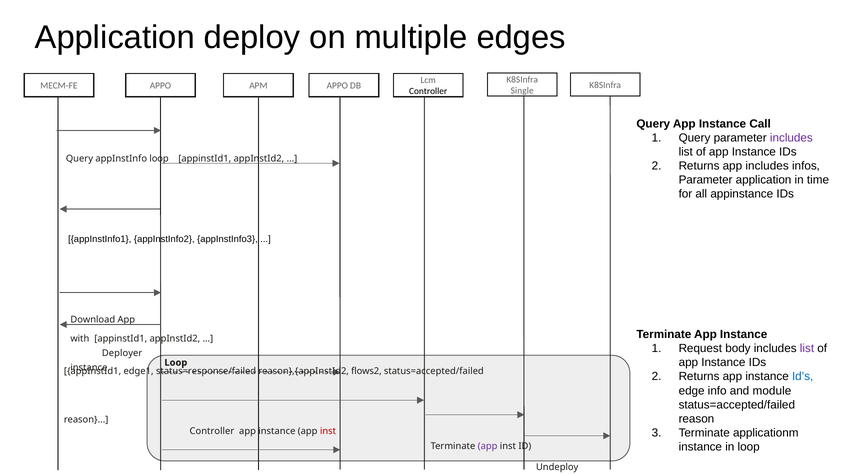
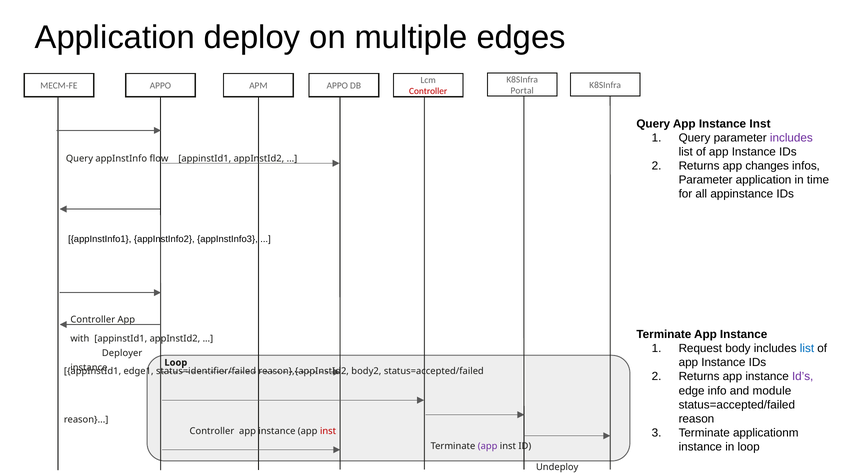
Single: Single -> Portal (522, 91)
Controller colour: black -> red (428, 91)
Instance Call: Call -> Inst (760, 124)
appInstInfo loop: loop -> flow (159, 159)
app includes: includes -> changes (767, 166)
Download: Download -> Controller (93, 320)
list colour: purple -> blue (807, 349)
status=response/failed: status=response/failed -> status=identifier/failed (206, 371)
flows2: flows2 -> body2 (366, 371)
Id’s colour: blue -> purple (803, 377)
